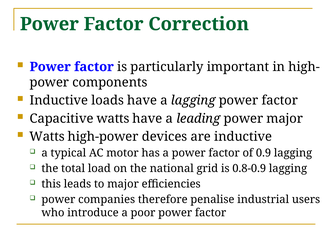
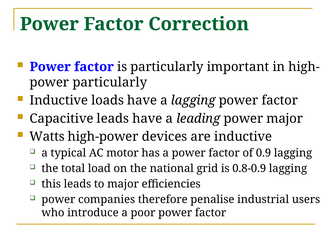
power components: components -> particularly (110, 82)
Capacitive watts: watts -> leads (113, 119)
